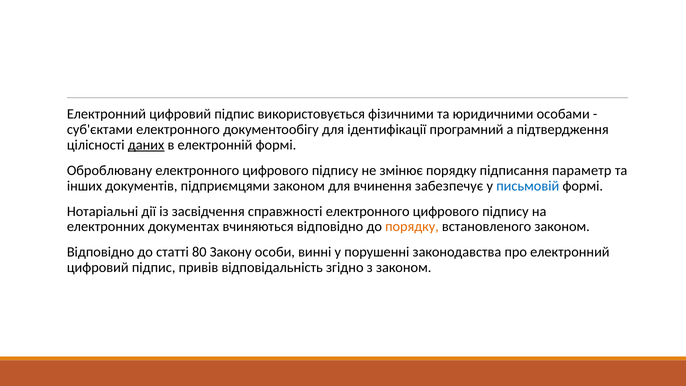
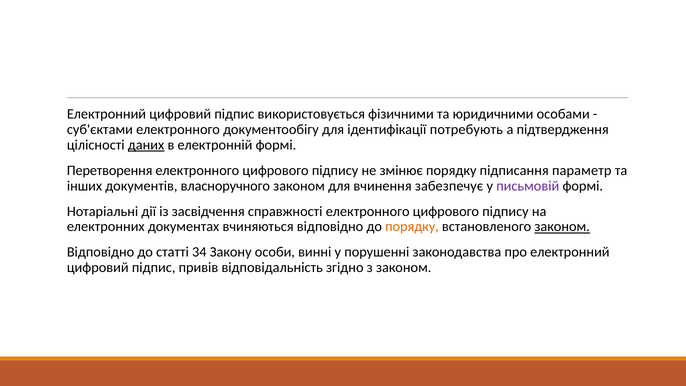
програмний: програмний -> потребують (466, 129)
Оброблювану: Оброблювану -> Перетворення (110, 170)
підприємцями: підприємцями -> власноручного (225, 186)
письмовій colour: blue -> purple (528, 186)
законом underline: none -> present (562, 227)
80: 80 -> 34 (199, 252)
